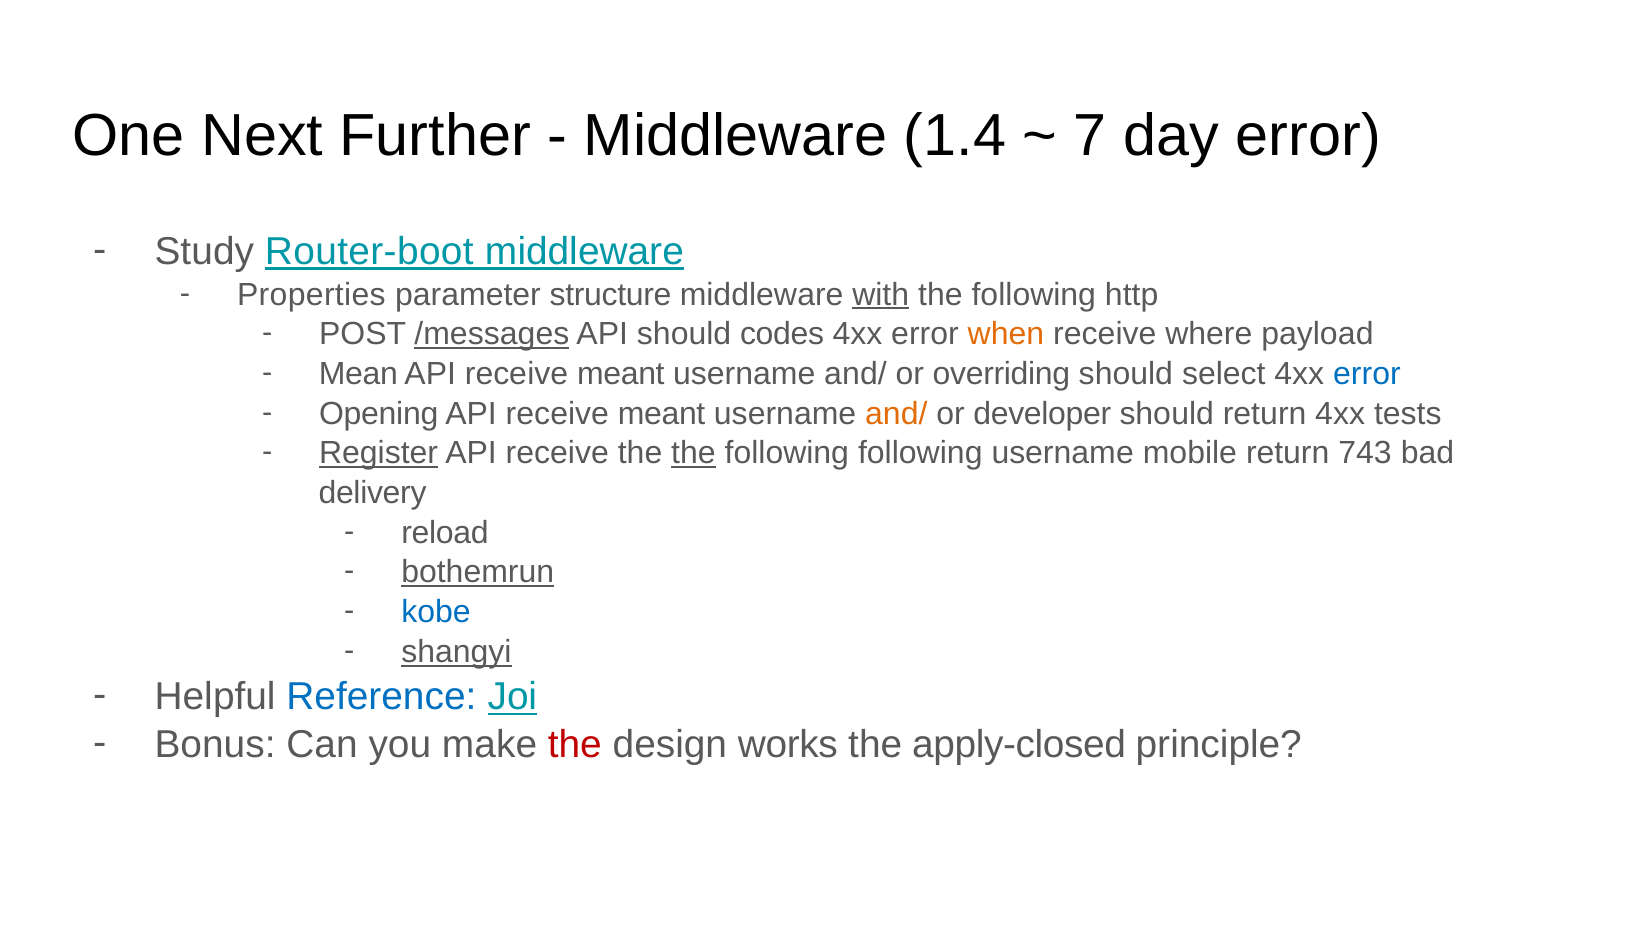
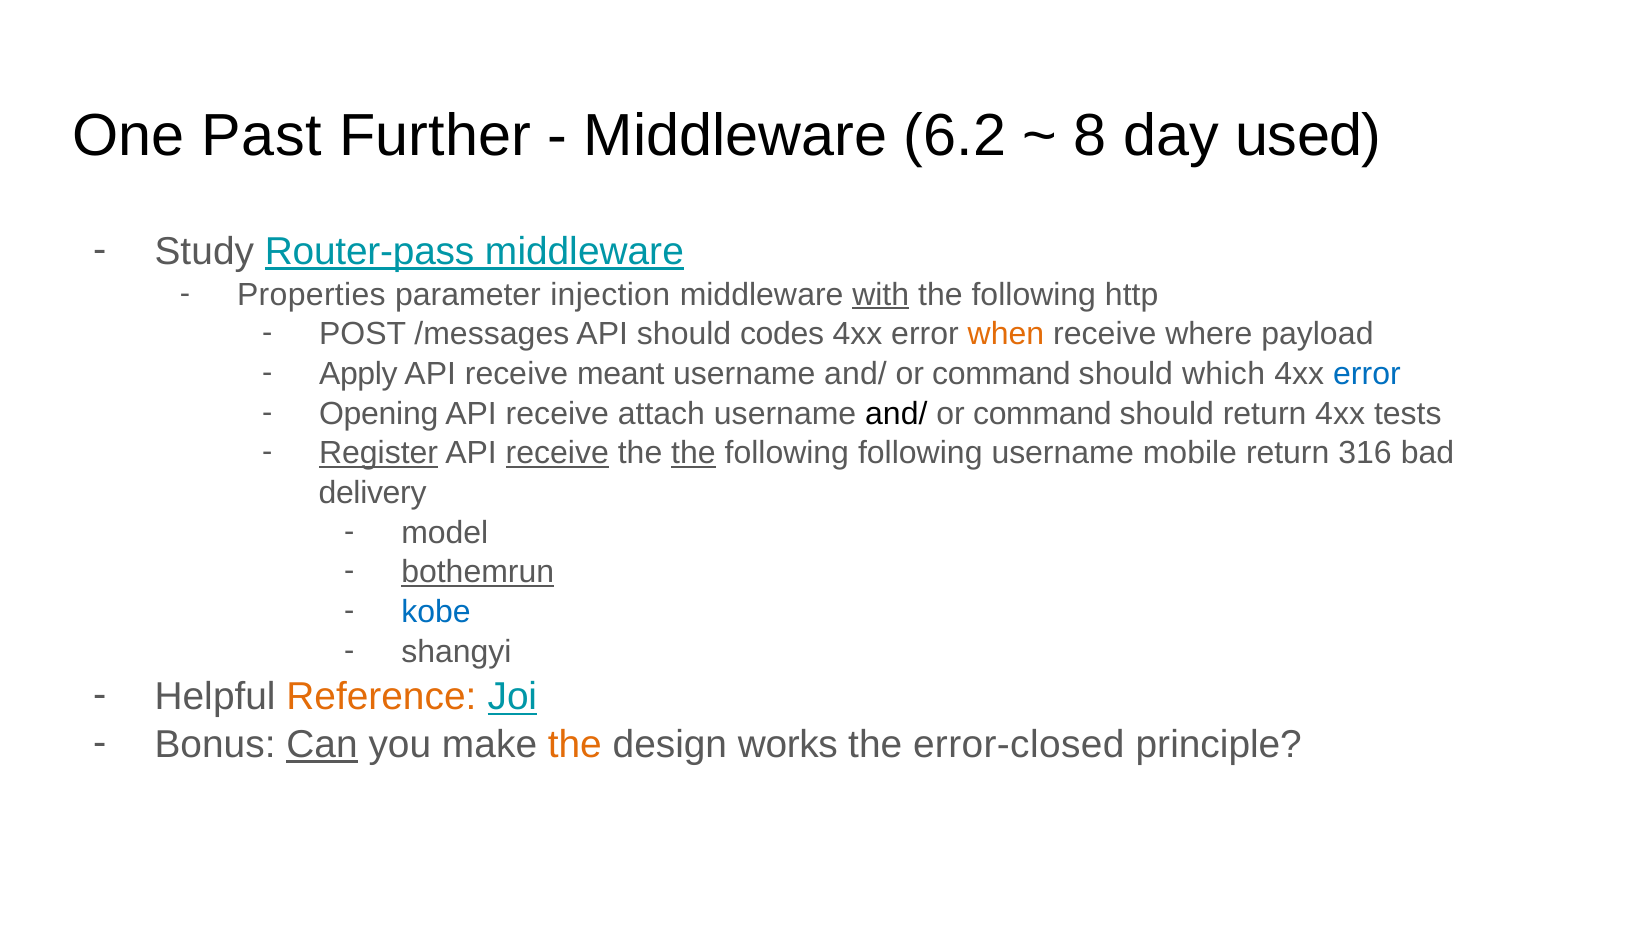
Next: Next -> Past (262, 136)
1.4: 1.4 -> 6.2 (955, 136)
7: 7 -> 8 (1090, 136)
day error: error -> used (1309, 136)
Router-boot: Router-boot -> Router-pass (370, 251)
structure: structure -> injection (610, 295)
/messages underline: present -> none (492, 334)
Mean: Mean -> Apply (358, 374)
overriding: overriding -> command (1001, 374)
select: select -> which (1224, 374)
meant: meant -> attach (661, 414)
and/ colour: orange -> black (896, 414)
developer: developer -> command (1042, 414)
receive underline: none -> present (557, 453)
743: 743 -> 316 (1365, 453)
reload: reload -> model (445, 533)
shangyi underline: present -> none (456, 652)
Reference colour: blue -> orange (381, 696)
Can underline: none -> present (322, 744)
the colour: red -> orange (575, 744)
apply-closed: apply-closed -> error-closed (1019, 744)
